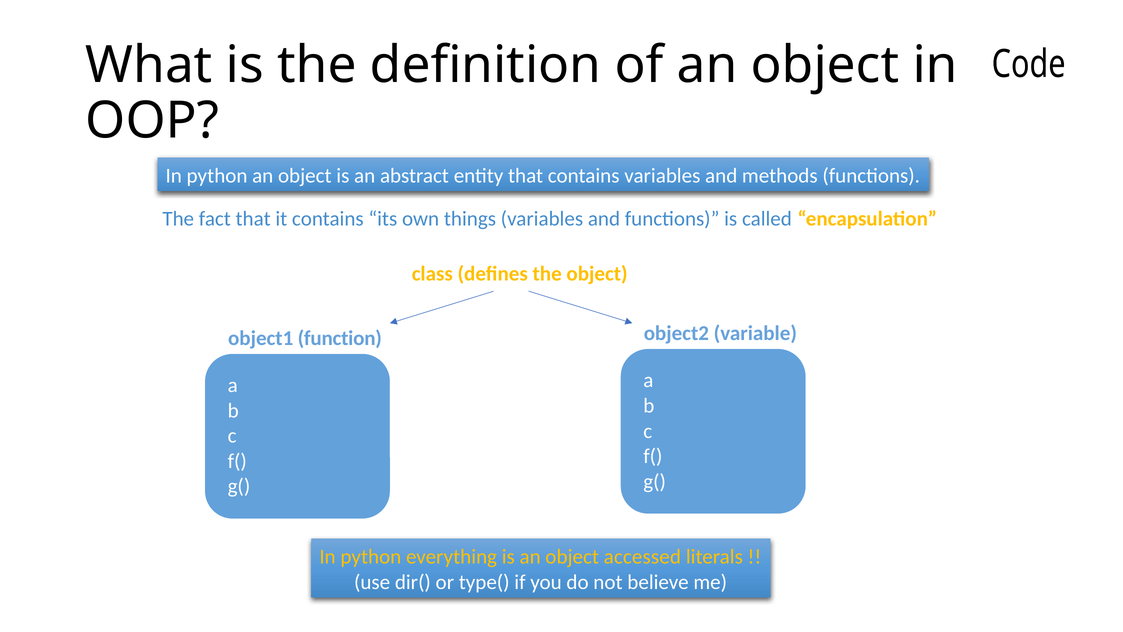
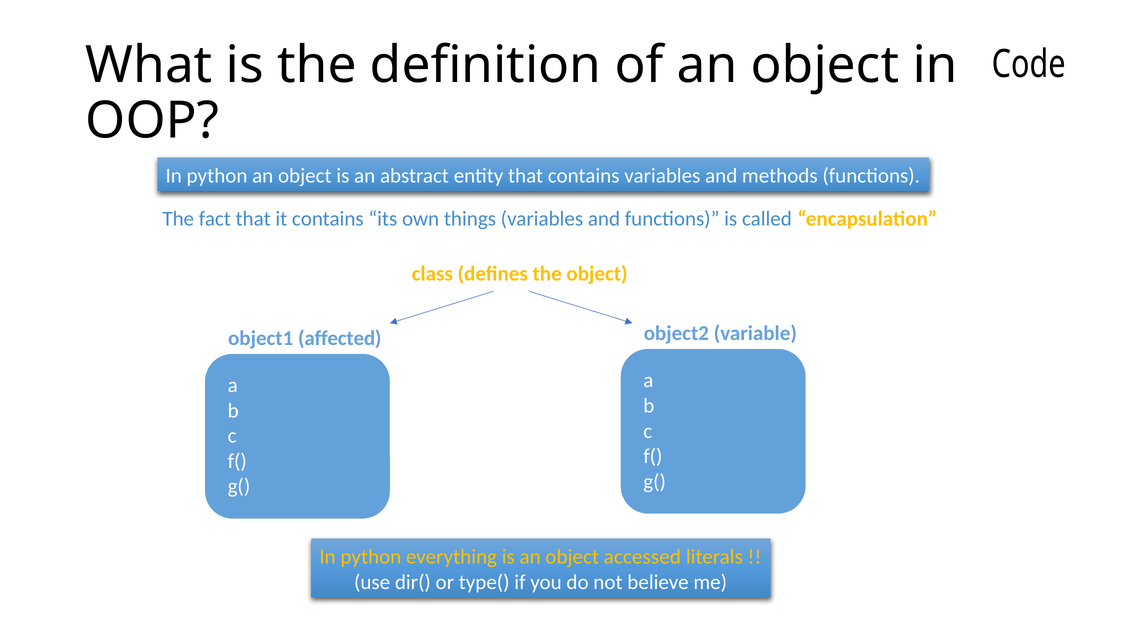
function: function -> affected (340, 338)
